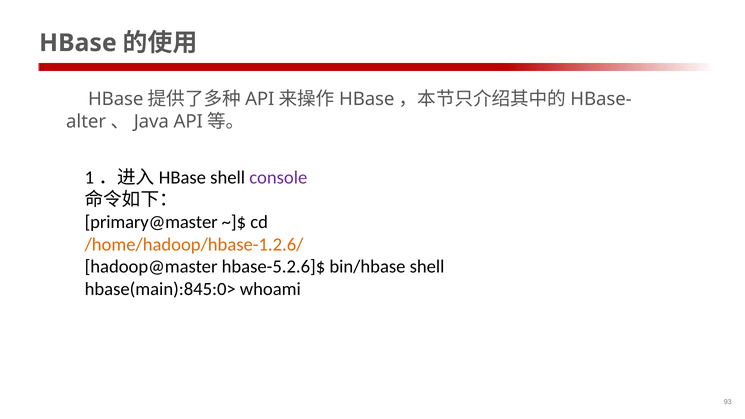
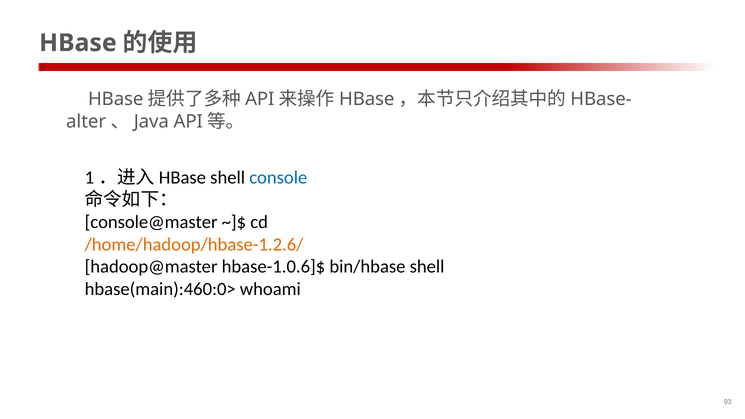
console colour: purple -> blue (278, 178)
primary@master: primary@master -> console@master (151, 222)
hbase-5.2.6]$: hbase-5.2.6]$ -> hbase-1.0.6]$ (273, 267)
hbase(main):845:0>: hbase(main):845:0> -> hbase(main):460:0> (160, 289)
